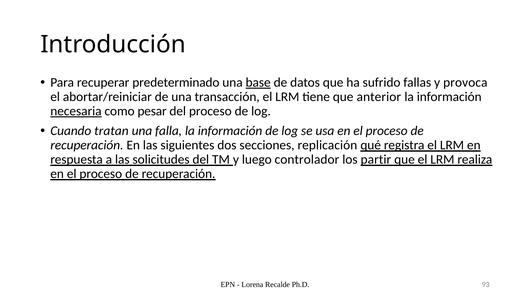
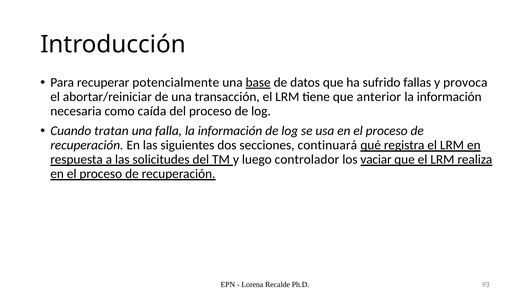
predeterminado: predeterminado -> potencialmente (176, 83)
necesaria underline: present -> none (76, 111)
pesar: pesar -> caída (152, 111)
replicación: replicación -> continuará (327, 145)
partir: partir -> vaciar (376, 160)
